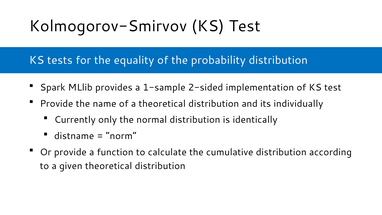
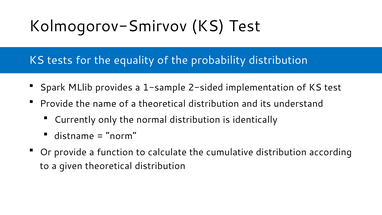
individually: individually -> understand (298, 104)
